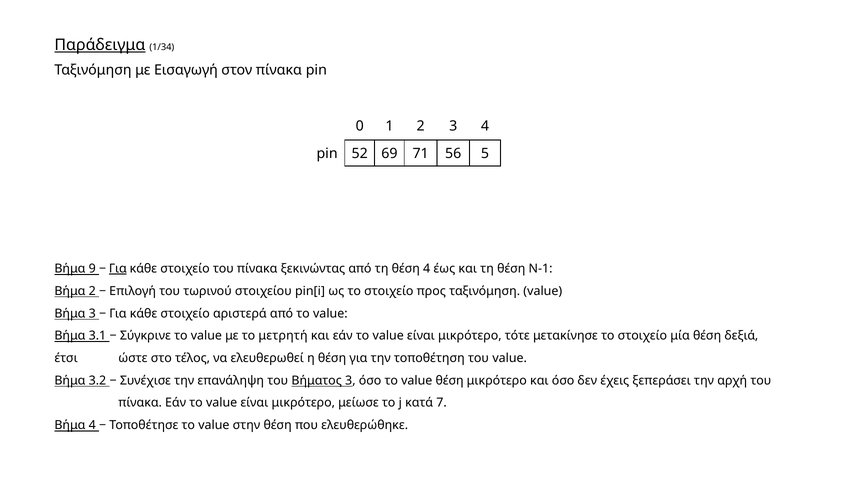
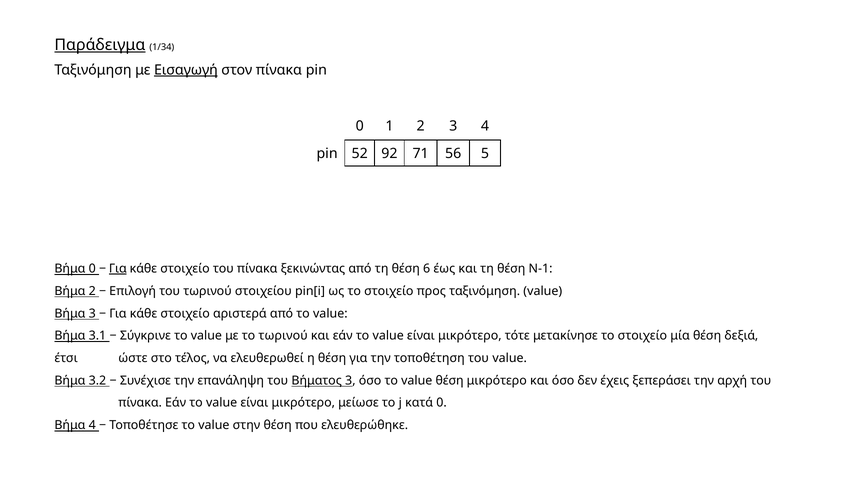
Εισαγωγή underline: none -> present (186, 70)
69: 69 -> 92 (389, 154)
Βήμα 9: 9 -> 0 (92, 269)
θέση 4: 4 -> 6 (427, 269)
το μετρητή: μετρητή -> τωρινού (283, 336)
κατά 7: 7 -> 0 (442, 403)
